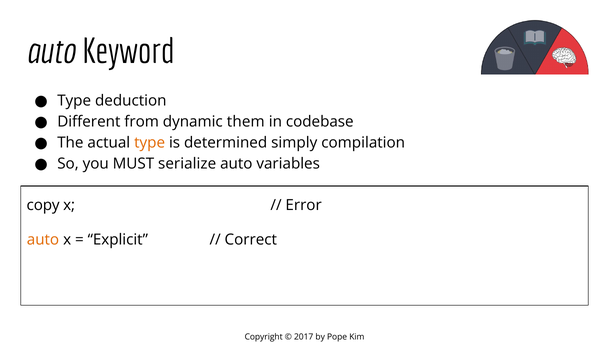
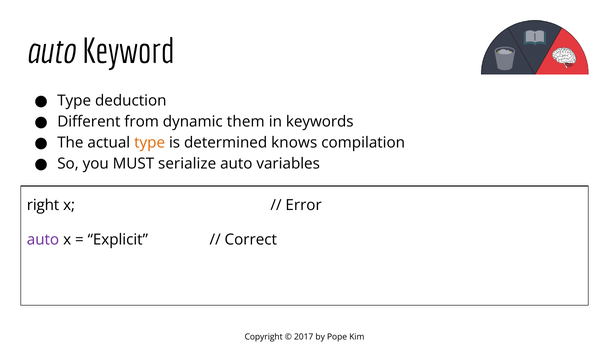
codebase: codebase -> keywords (320, 122)
simply: simply -> knows (294, 143)
copy: copy -> right (43, 205)
auto colour: orange -> purple (43, 239)
